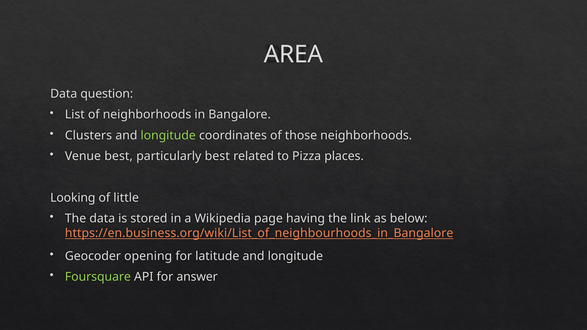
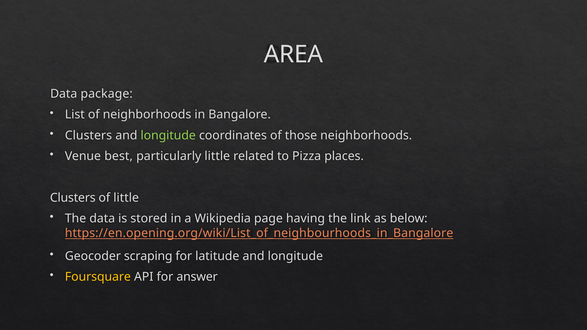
question: question -> package (107, 94)
particularly best: best -> little (217, 156)
Looking: Looking -> Clusters (73, 198)
https://en.business.org/wiki/List_of_neighbourhoods_in_Bangalore: https://en.business.org/wiki/List_of_neighbourhoods_in_Bangalore -> https://en.opening.org/wiki/List_of_neighbourhoods_in_Bangalore (259, 233)
opening: opening -> scraping (148, 256)
Foursquare colour: light green -> yellow (98, 277)
